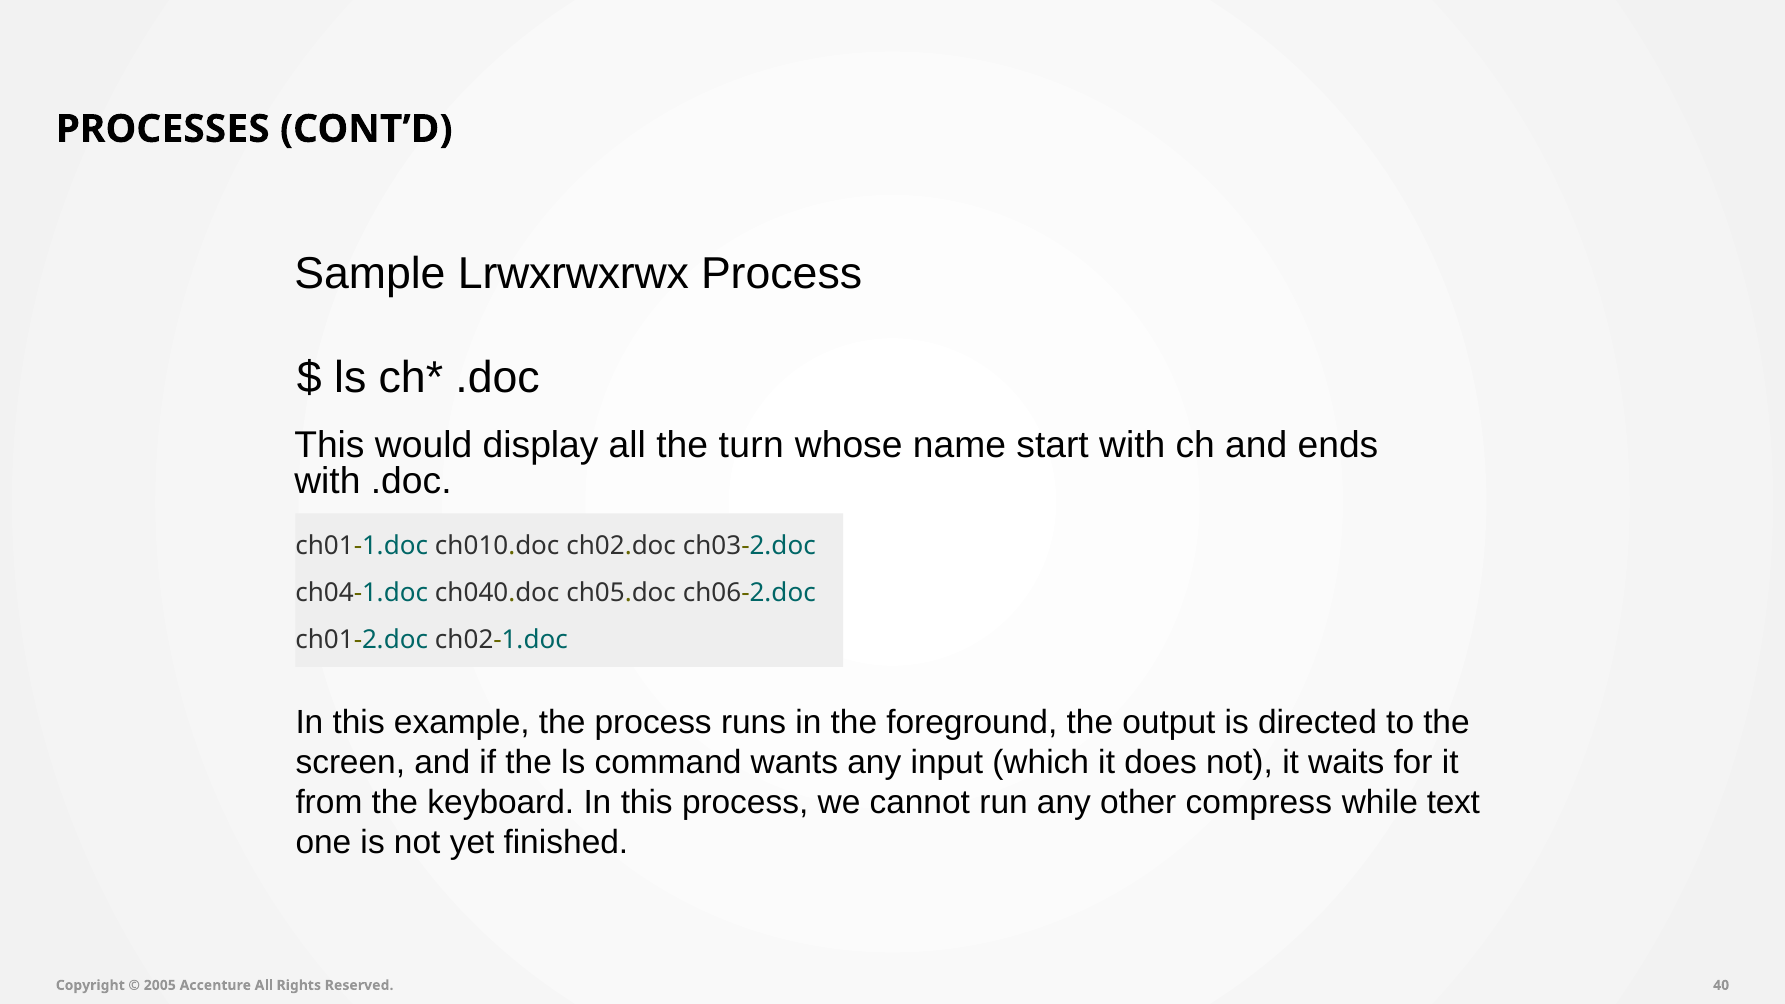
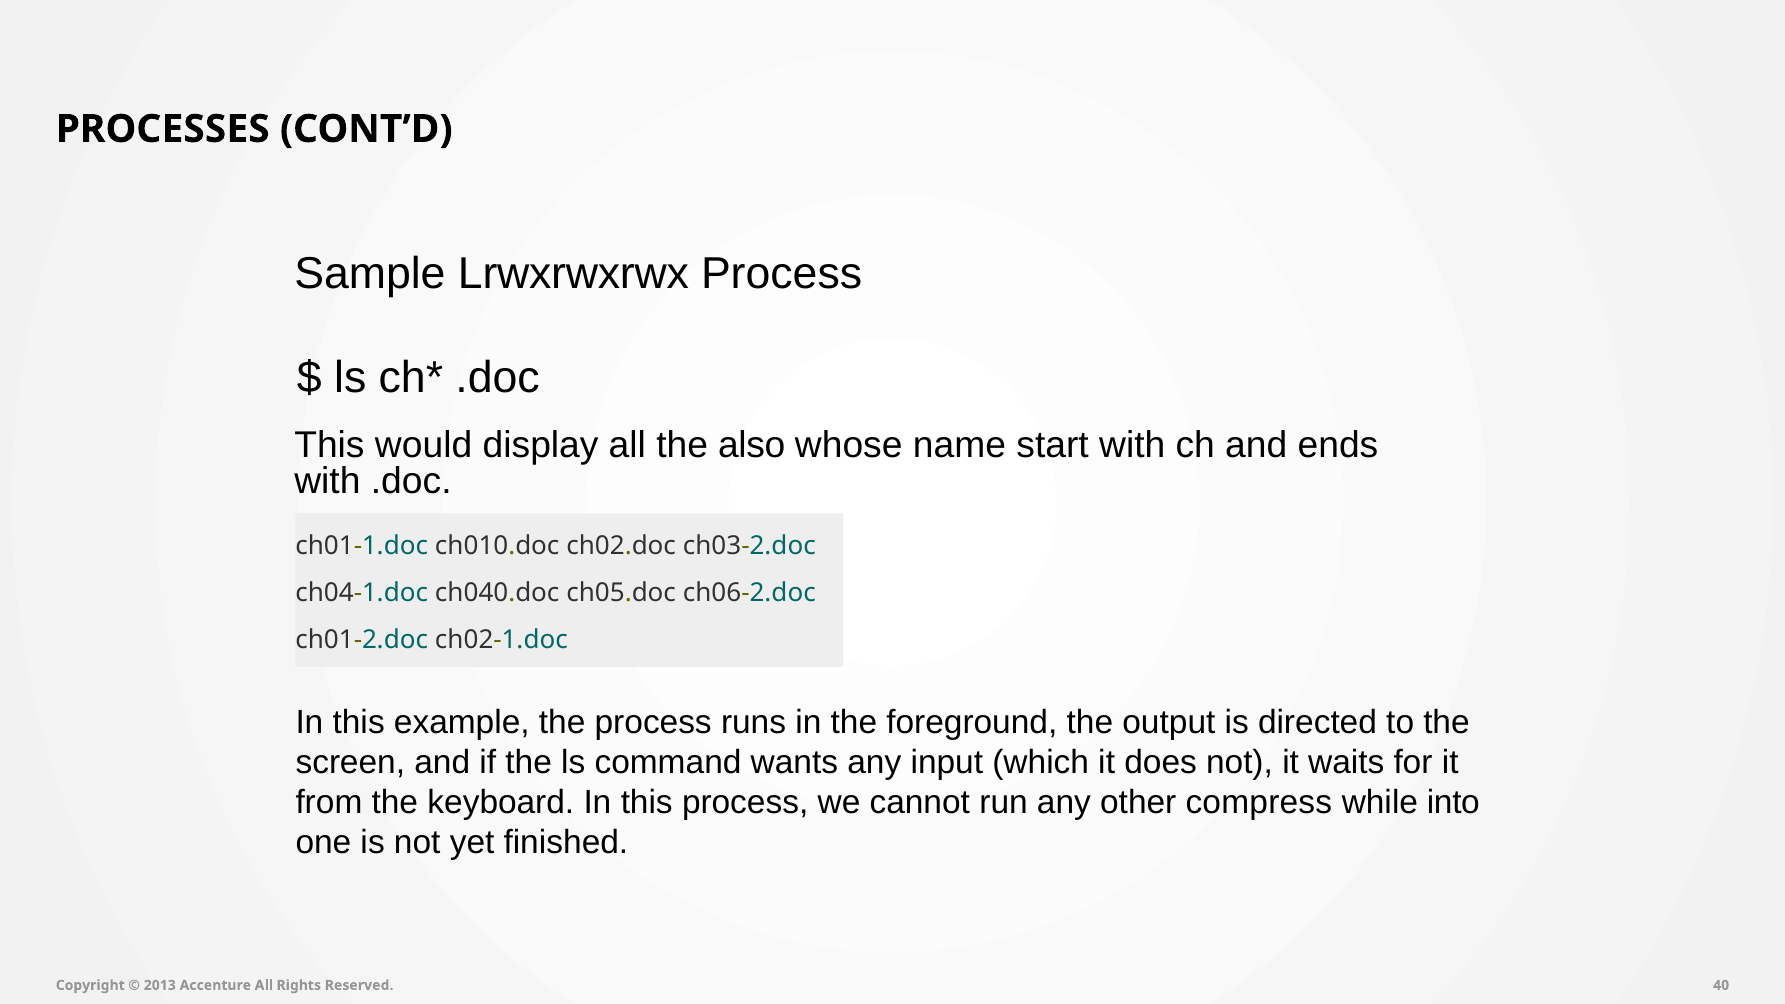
turn: turn -> also (752, 445)
text: text -> into (1453, 803)
2005: 2005 -> 2013 (160, 985)
